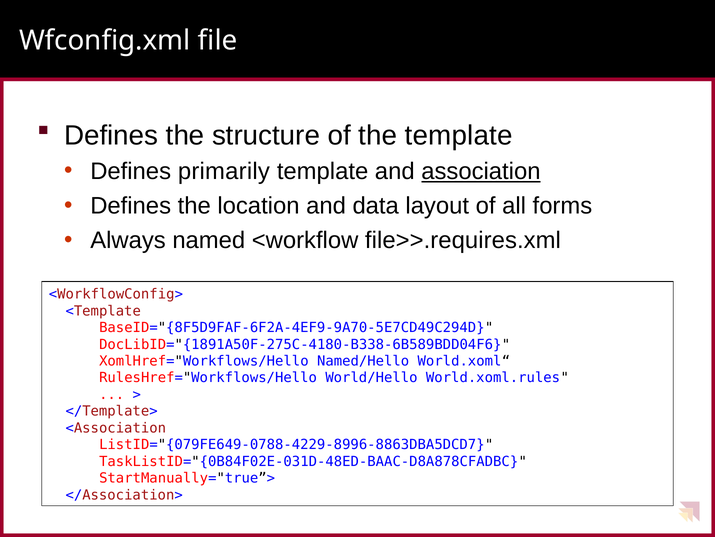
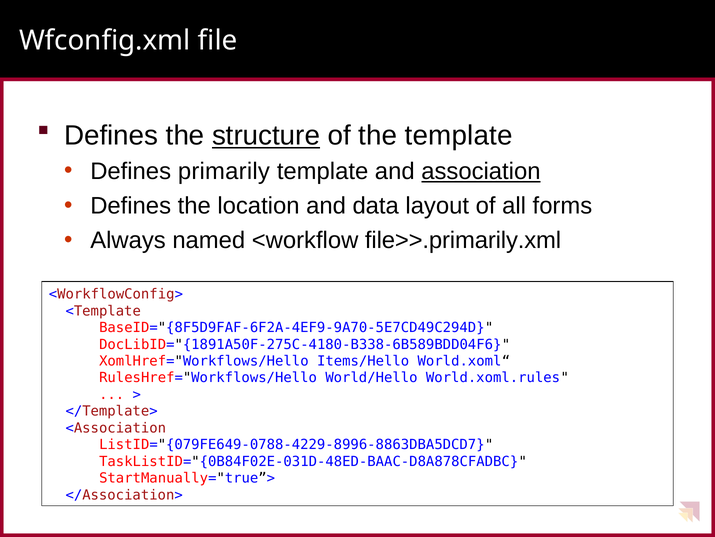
structure underline: none -> present (266, 135)
file>>.requires.xml: file>>.requires.xml -> file>>.primarily.xml (463, 240)
Named/Hello: Named/Hello -> Items/Hello (363, 361)
